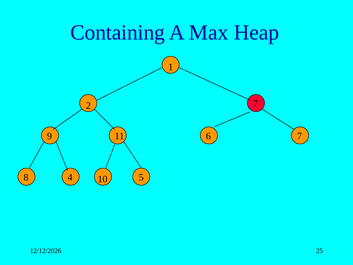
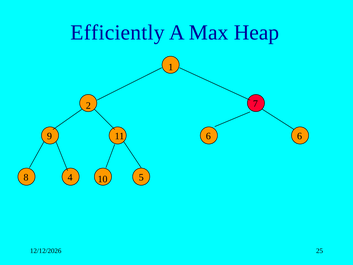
Containing: Containing -> Efficiently (118, 32)
6 7: 7 -> 6 (300, 136)
